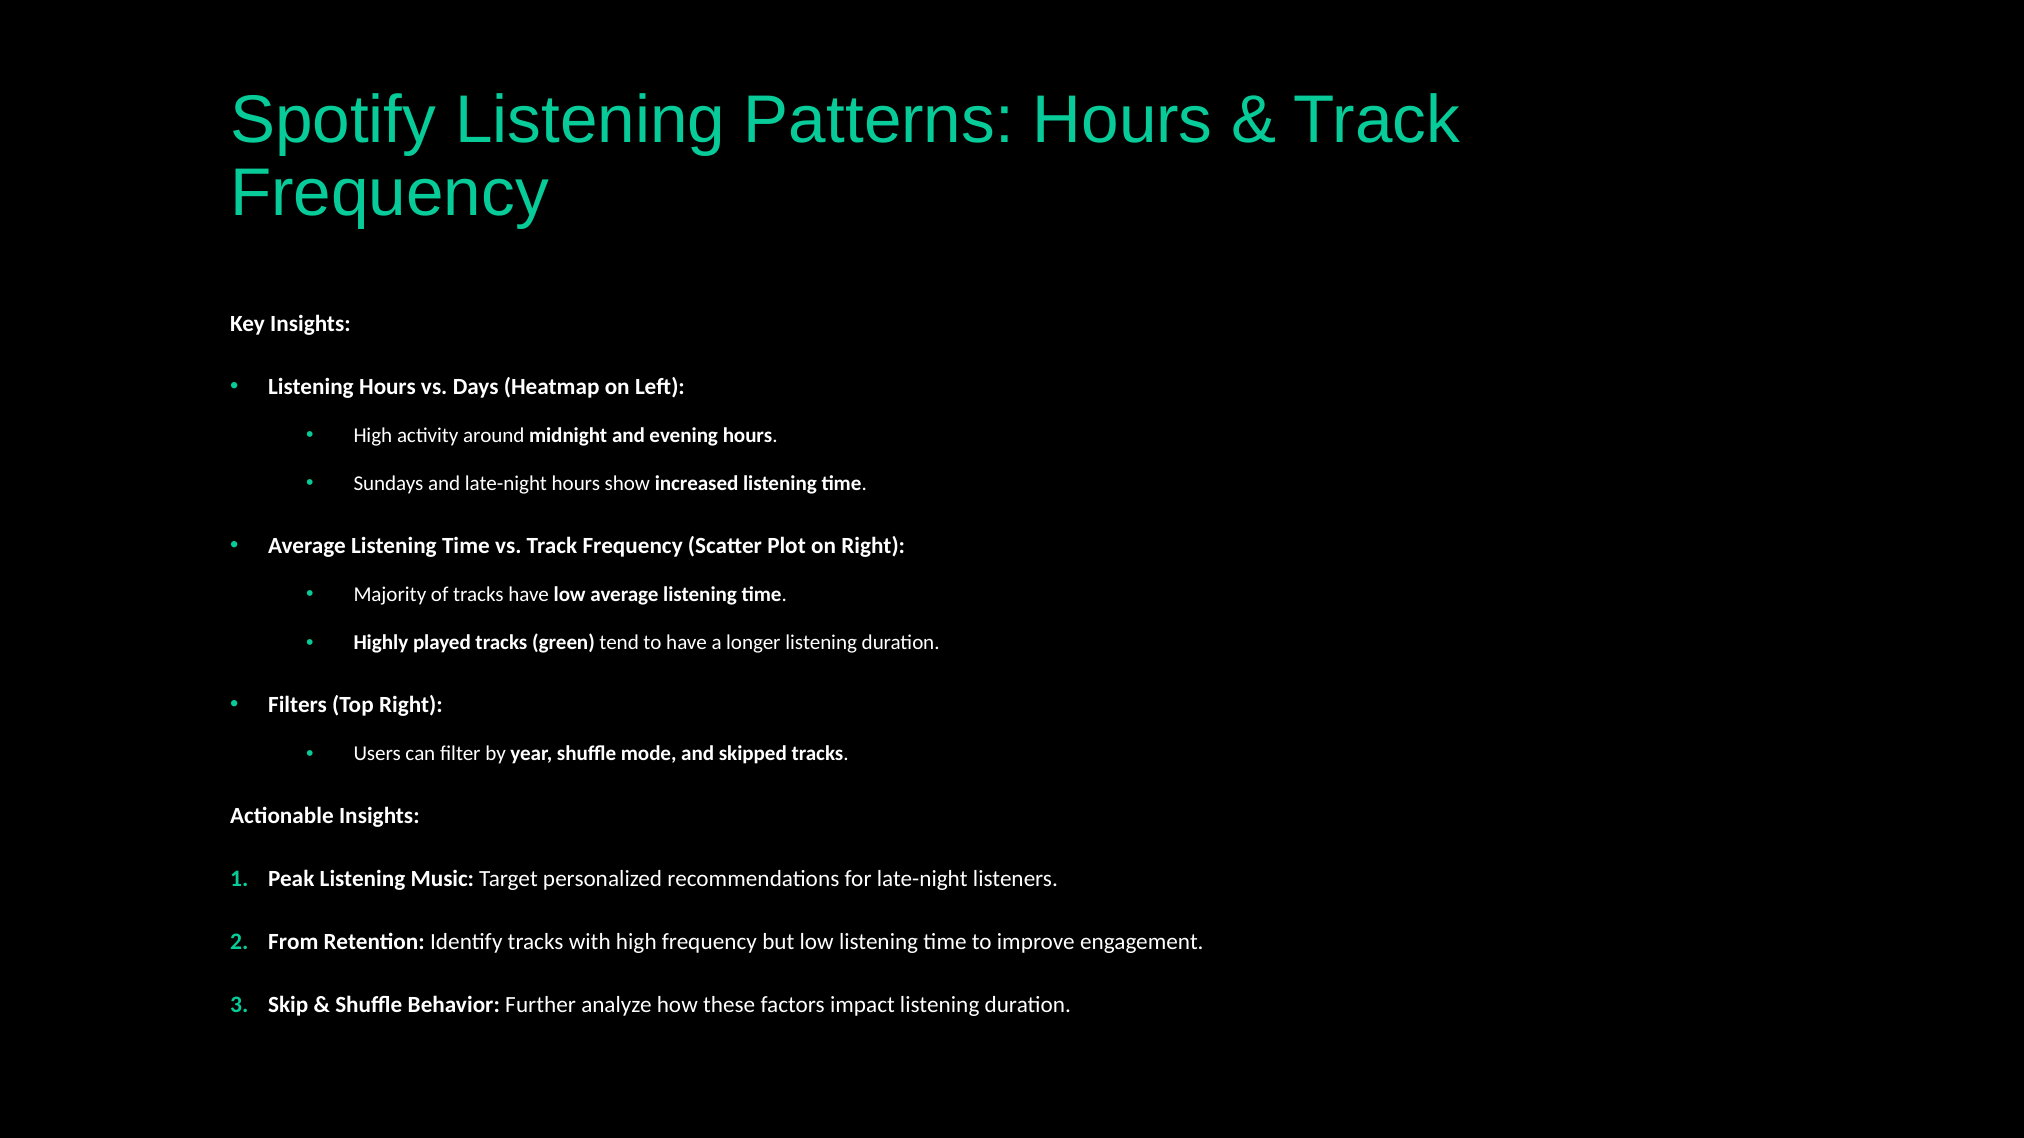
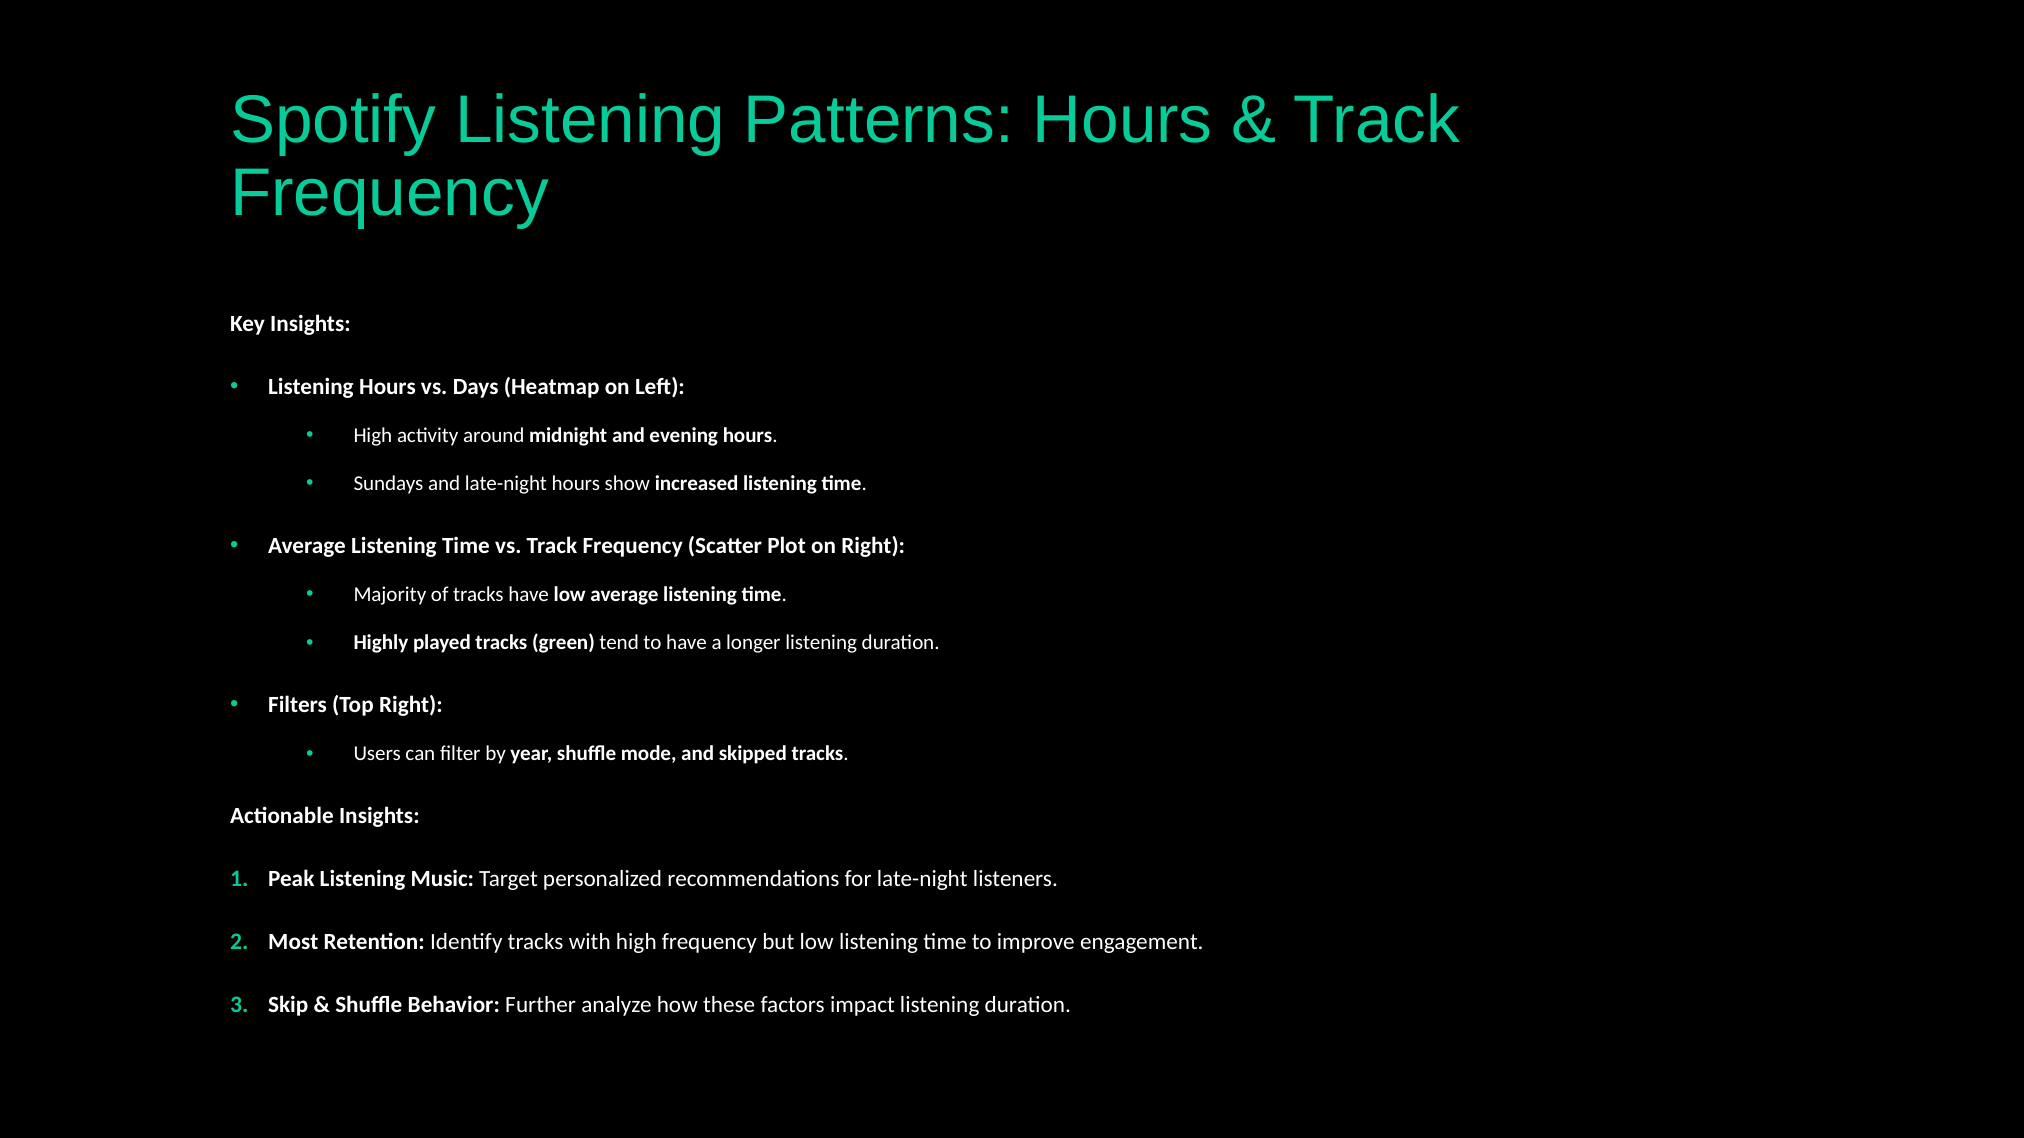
From: From -> Most (293, 942)
